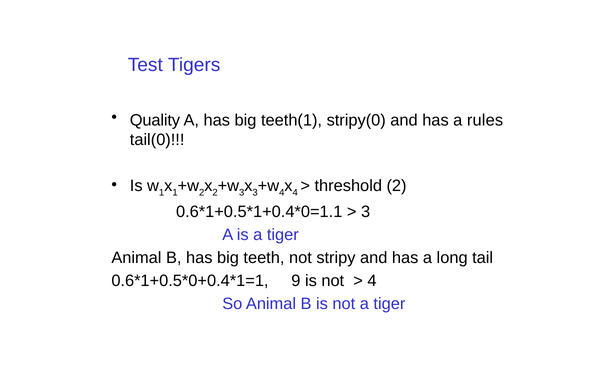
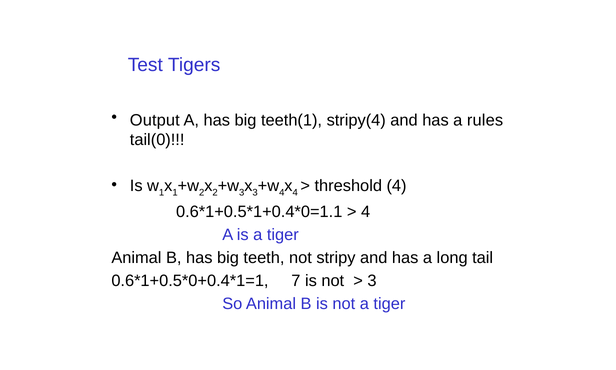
Quality: Quality -> Output (155, 120)
stripy(0: stripy(0 -> stripy(4 (356, 120)
threshold 2: 2 -> 4 (397, 186)
3: 3 -> 4 (366, 212)
9: 9 -> 7 (296, 281)
4: 4 -> 3 (372, 281)
